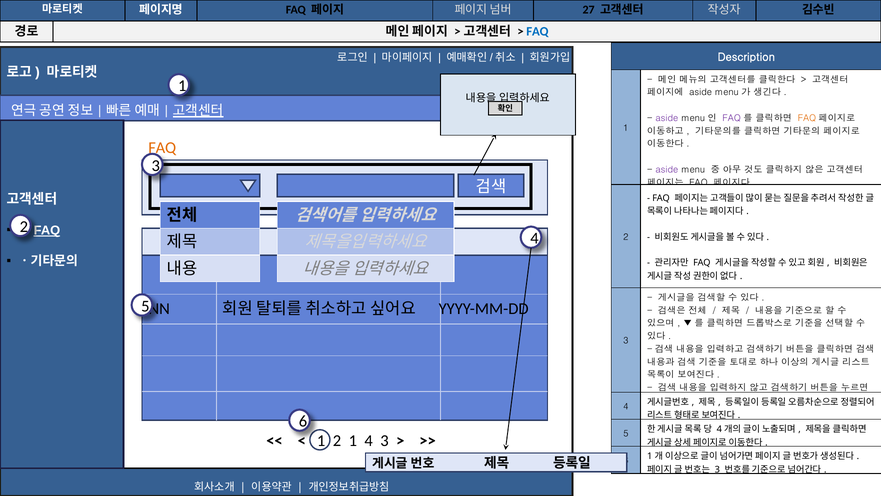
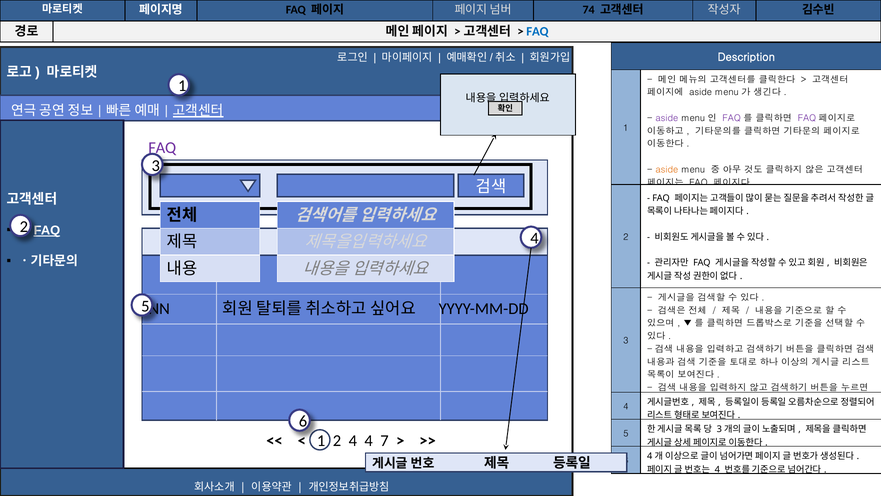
27: 27 -> 74 (589, 10)
FAQ colour: orange -> purple (807, 118)
FAQ colour: orange -> purple (162, 148)
aside colour: purple -> orange (667, 170)
4: 4 -> 3 (719, 429)
2 1: 1 -> 4 (353, 441)
4 3: 3 -> 7 (384, 441)
1: 1 -> 4 (650, 456)
3: 3 -> 4 (717, 469)
